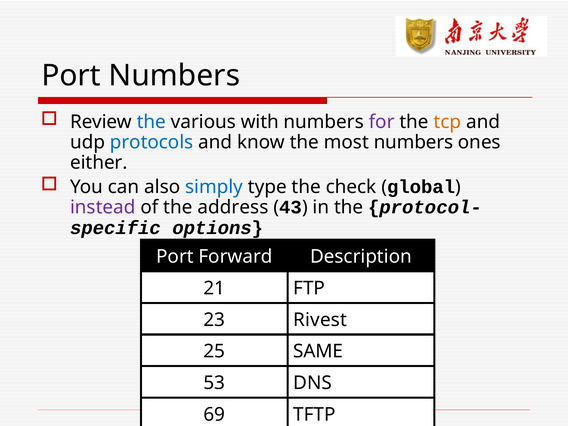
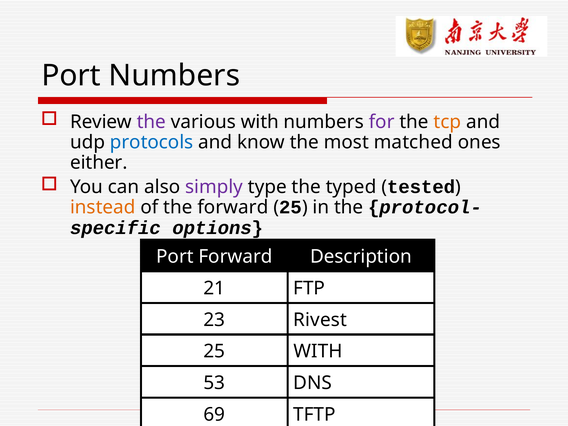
the colour: blue -> purple (151, 122)
most numbers: numbers -> matched (413, 142)
simply colour: blue -> purple (214, 187)
check: check -> typed (351, 187)
global: global -> tested (421, 187)
instead colour: purple -> orange (103, 207)
the address: address -> forward (233, 207)
43: 43 -> 25 (291, 207)
25 SAME: SAME -> WITH (318, 351)
